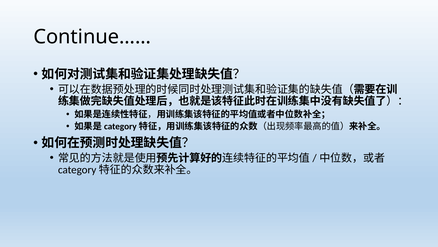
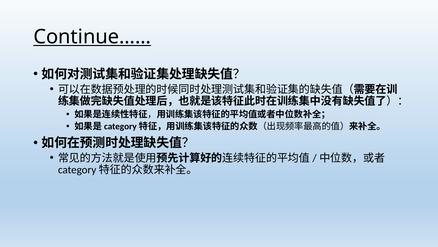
Continue…… underline: none -> present (92, 37)
